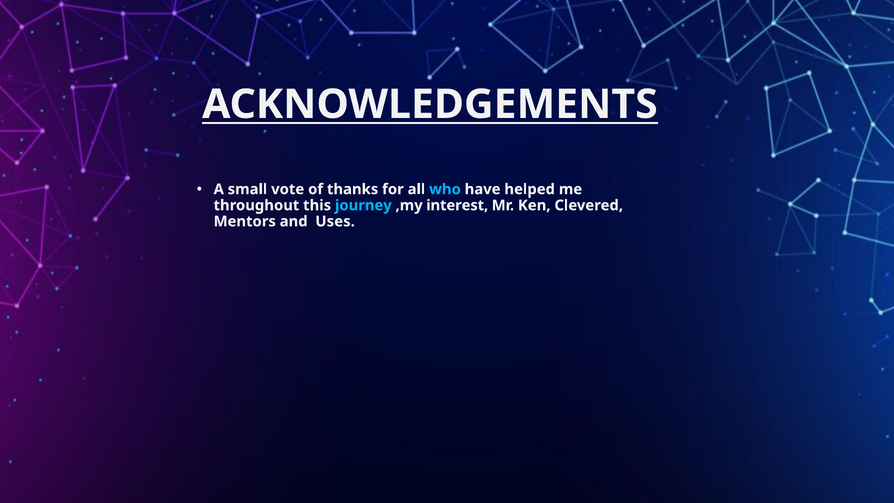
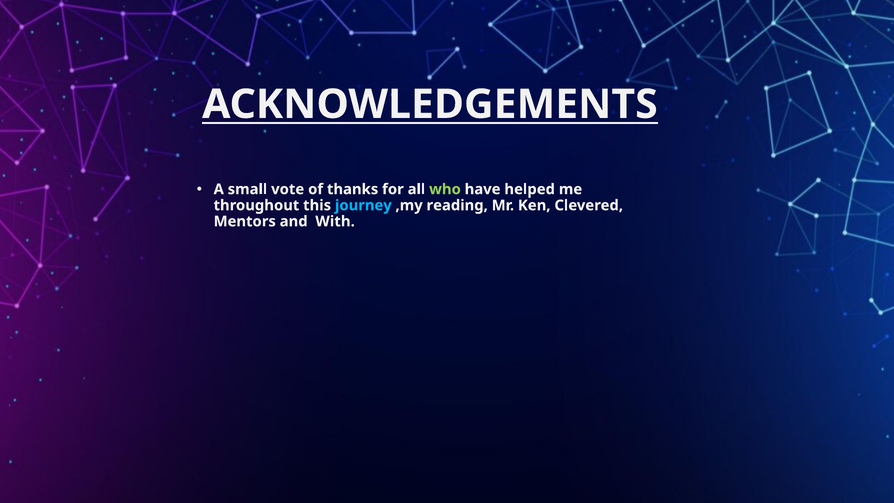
who colour: light blue -> light green (445, 189)
interest: interest -> reading (457, 205)
Uses: Uses -> With (335, 221)
